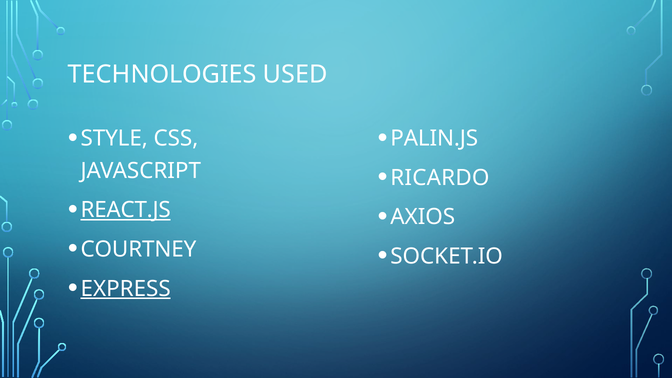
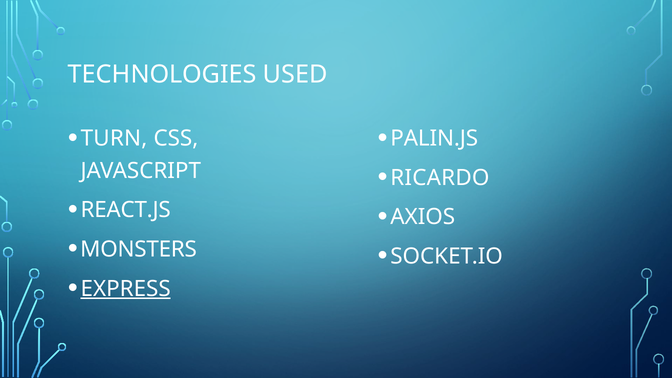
STYLE: STYLE -> TURN (114, 139)
REACT.JS underline: present -> none (126, 210)
COURTNEY: COURTNEY -> MONSTERS (139, 249)
